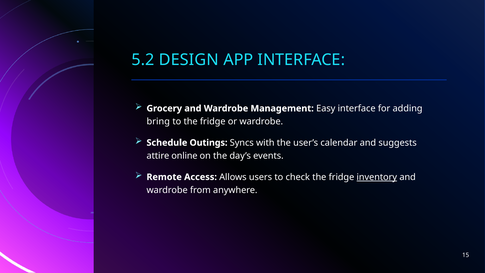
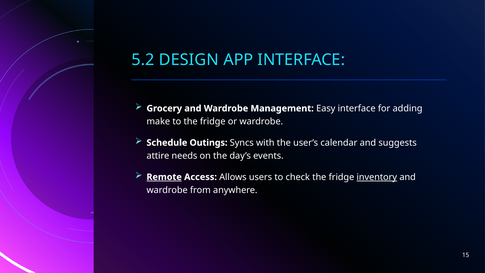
bring: bring -> make (158, 121)
online: online -> needs (184, 156)
Remote underline: none -> present (164, 177)
